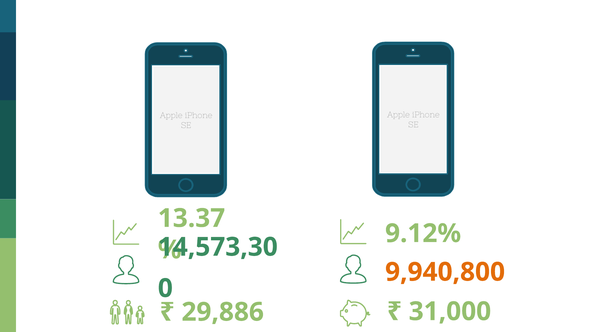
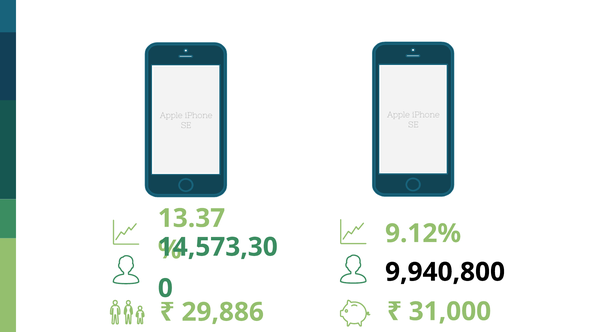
9,940,800 colour: orange -> black (445, 272)
